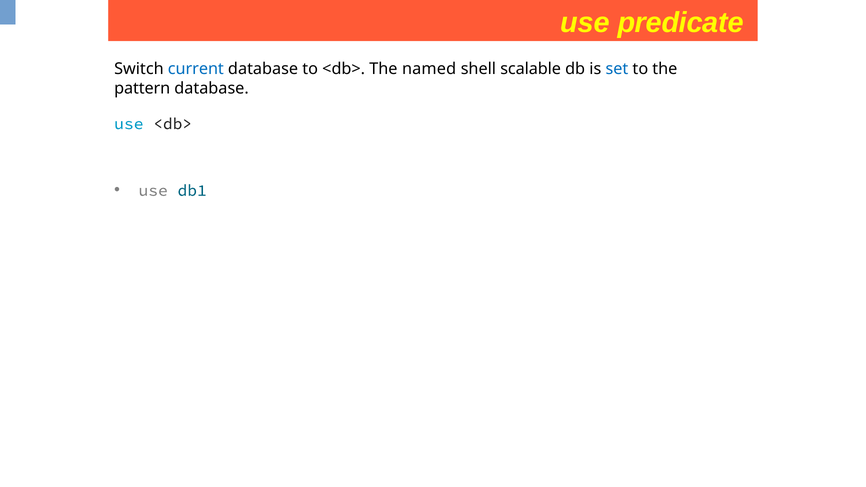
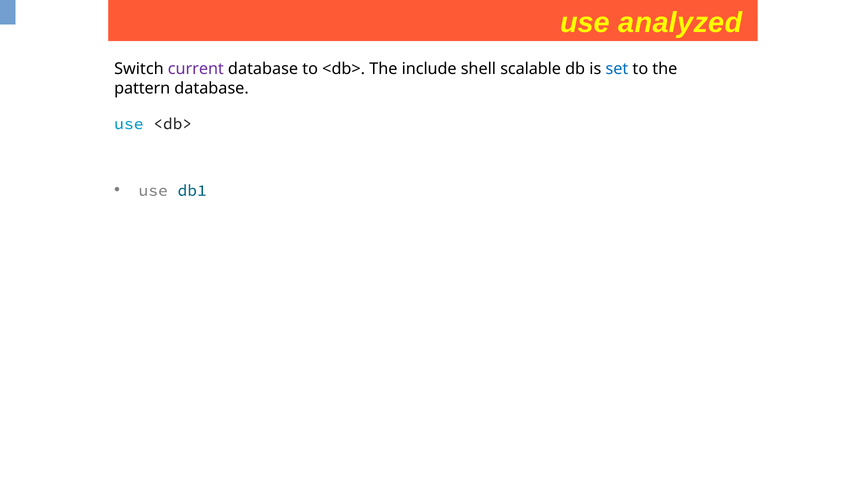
predicate: predicate -> analyzed (680, 23)
current colour: blue -> purple (196, 69)
named: named -> include (429, 69)
